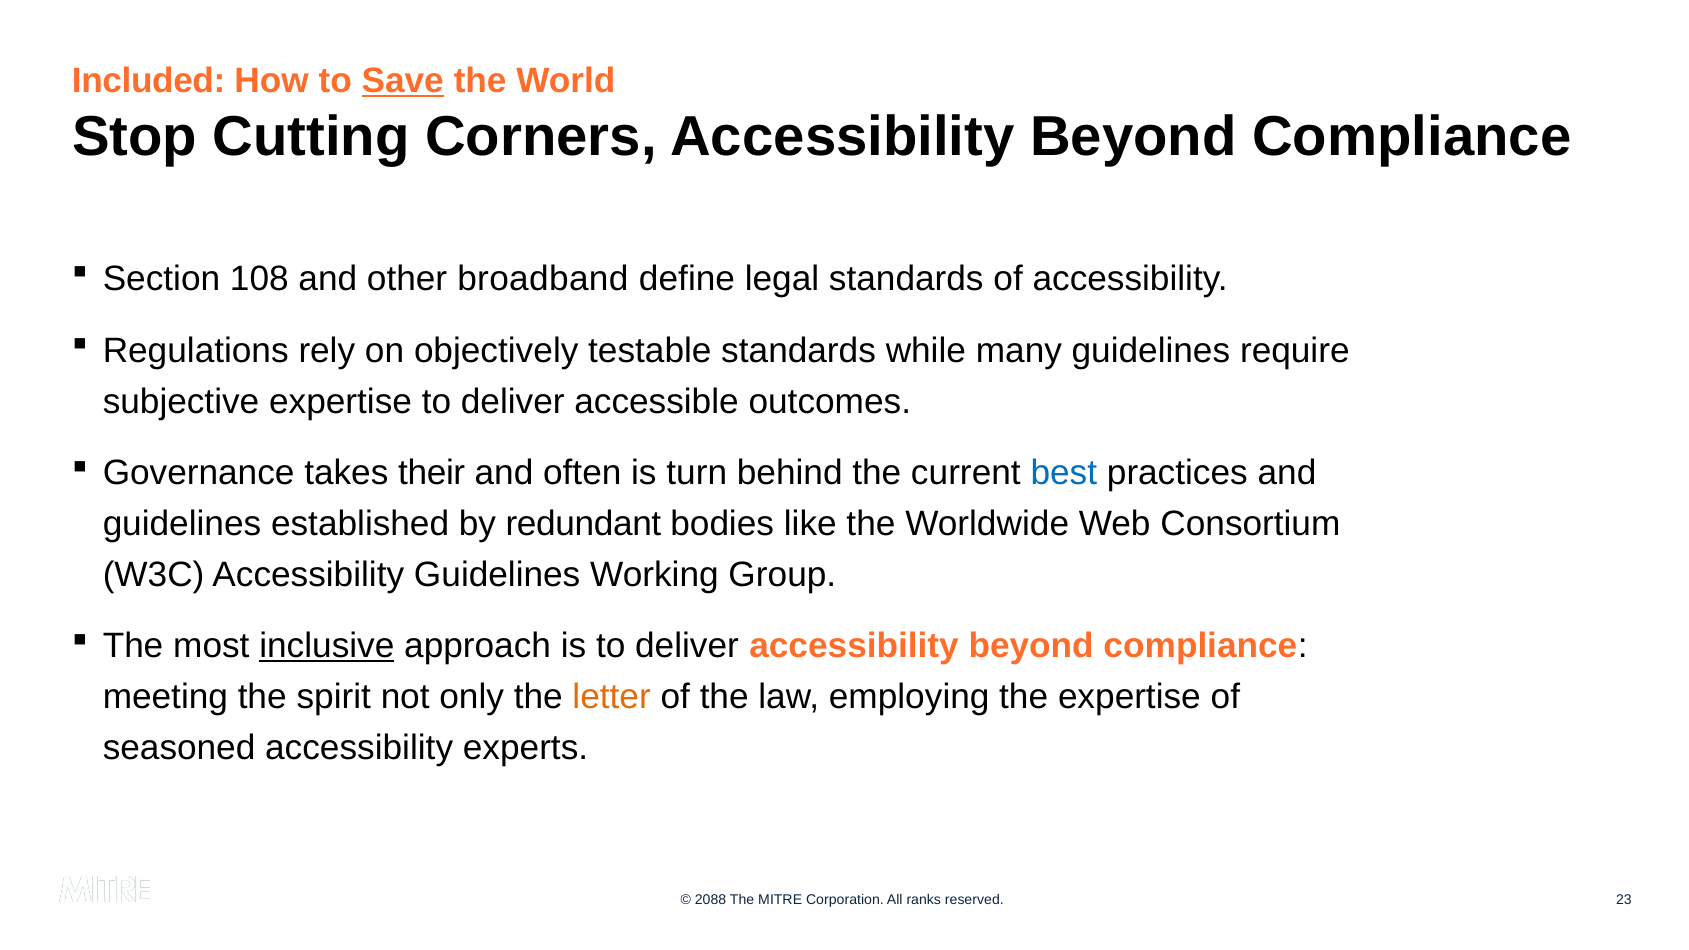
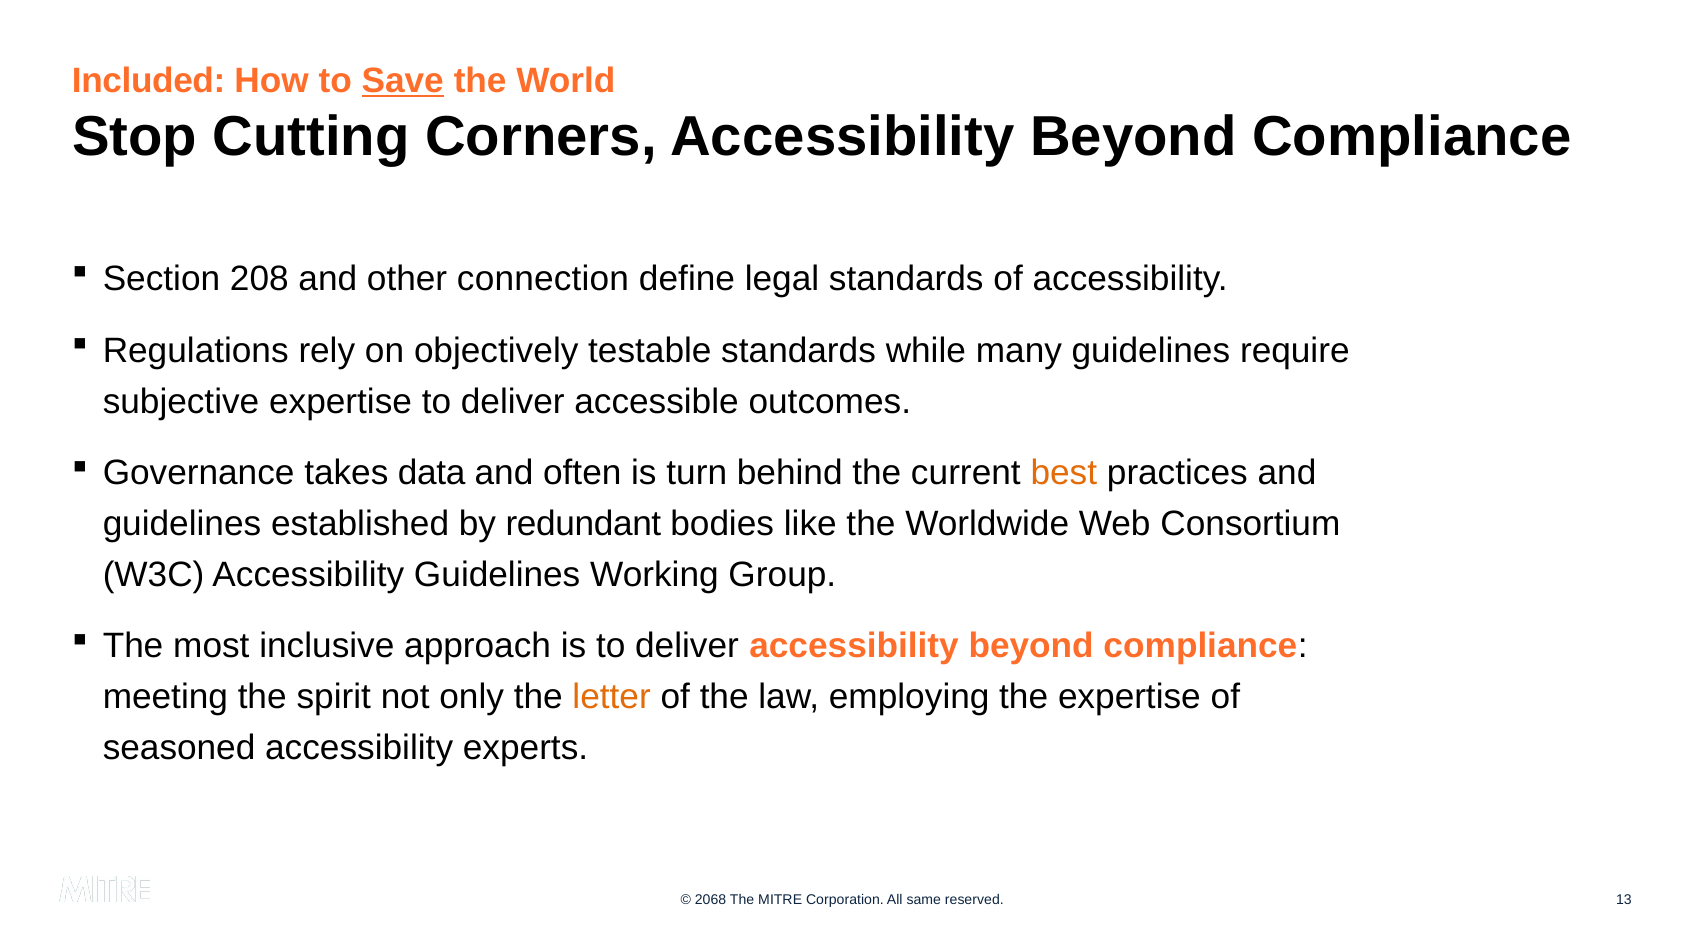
108: 108 -> 208 (259, 279)
broadband: broadband -> connection (543, 279)
their: their -> data (432, 473)
best colour: blue -> orange (1064, 473)
inclusive underline: present -> none (327, 646)
2088: 2088 -> 2068 (710, 900)
ranks: ranks -> same (924, 900)
23: 23 -> 13 (1624, 900)
